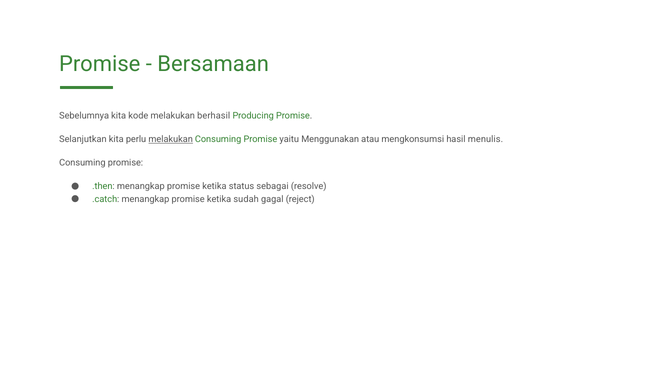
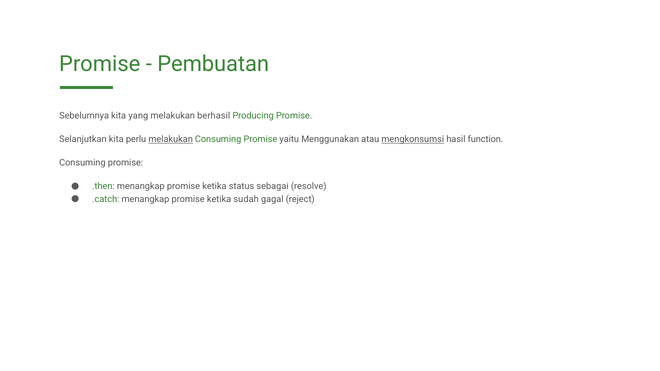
Bersamaan: Bersamaan -> Pembuatan (213, 64)
kode: kode -> yang (138, 116)
mengkonsumsi underline: none -> present (413, 139)
menulis: menulis -> function (486, 139)
